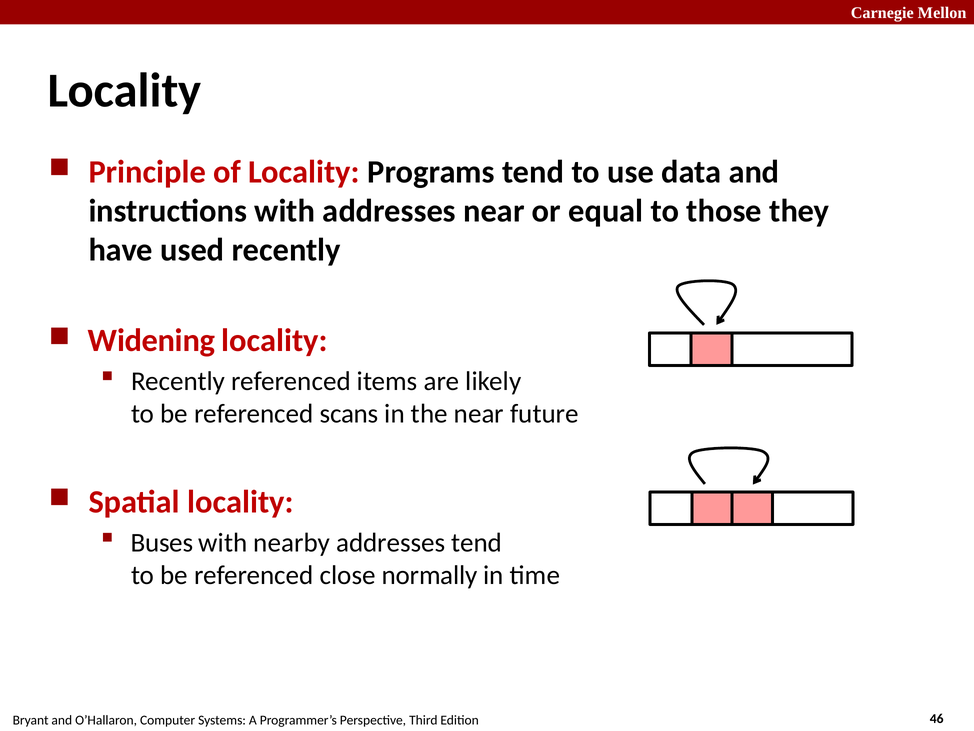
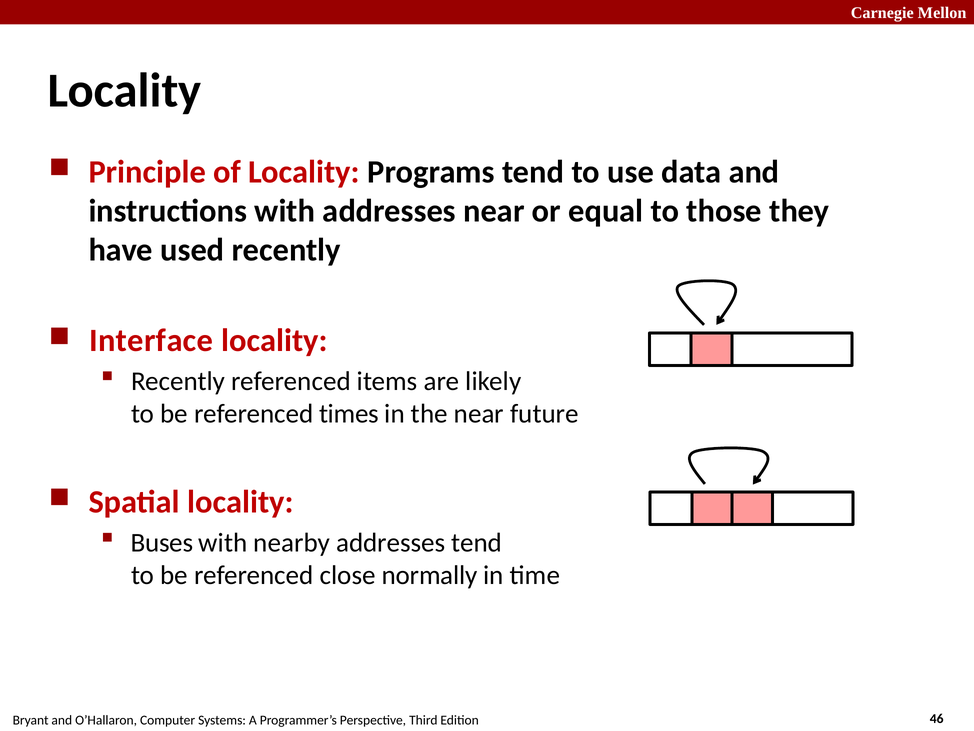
Widening: Widening -> Interface (151, 341)
scans: scans -> times (349, 414)
